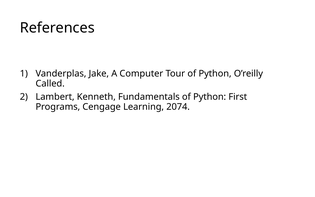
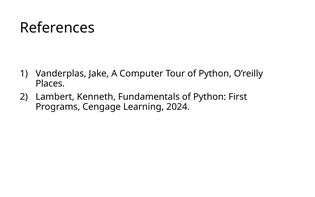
Called: Called -> Places (50, 84)
2074: 2074 -> 2024 (178, 107)
